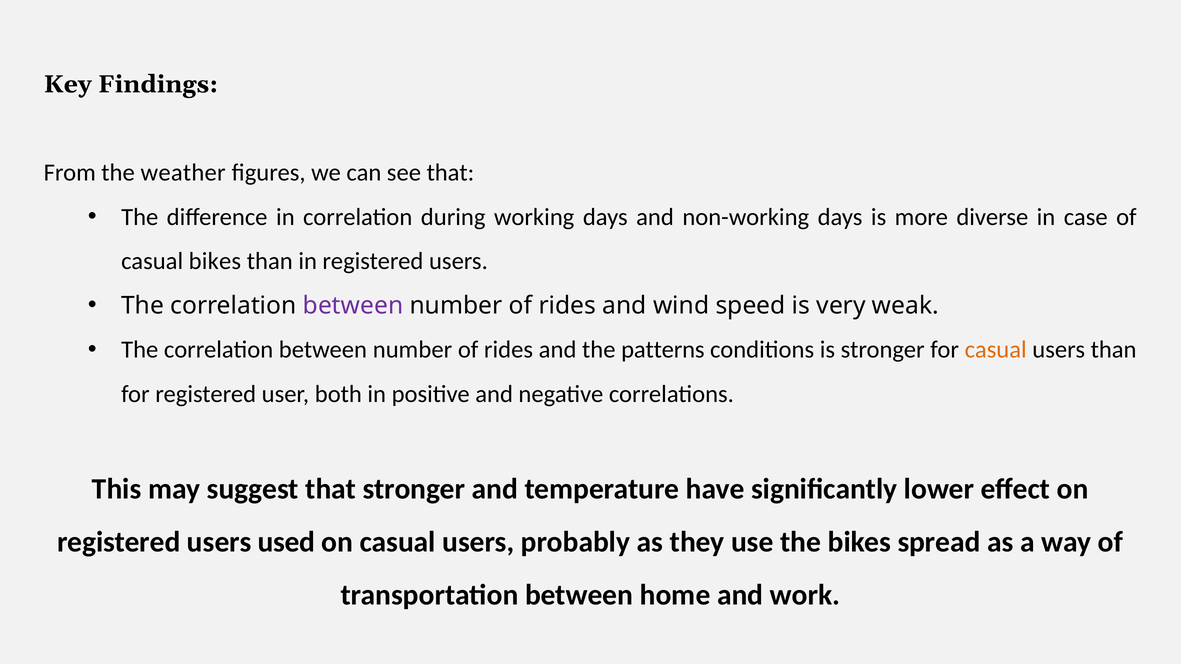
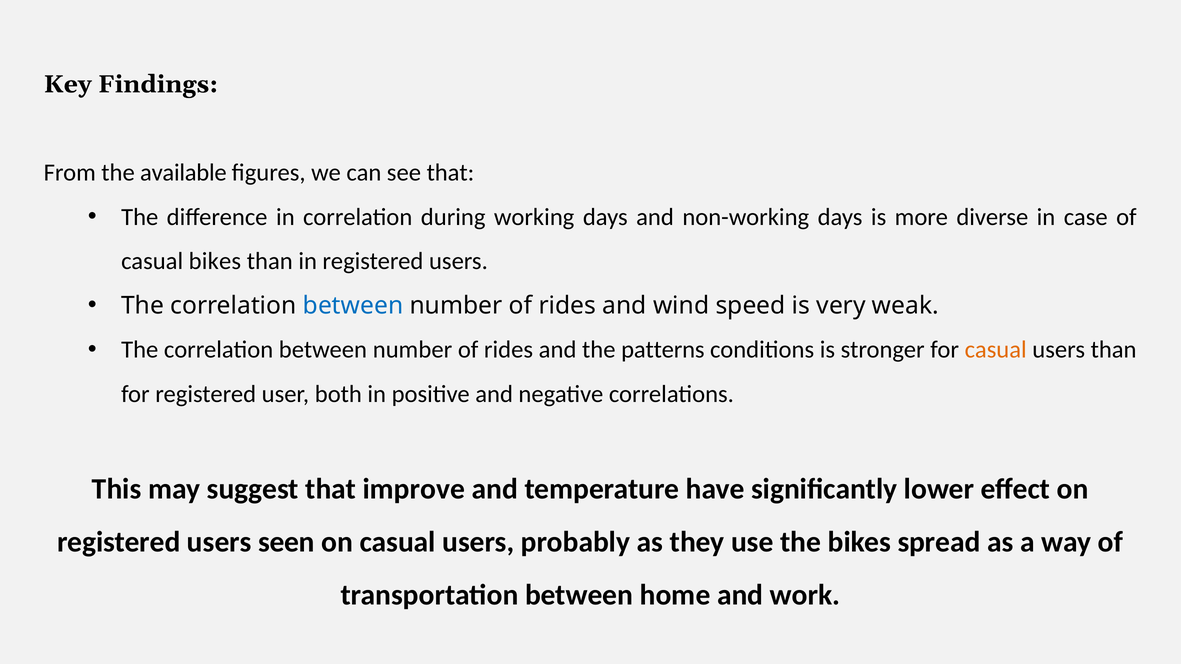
weather: weather -> available (183, 173)
between colour: purple -> blue (353, 306)
that stronger: stronger -> improve (414, 489)
used: used -> seen (286, 542)
